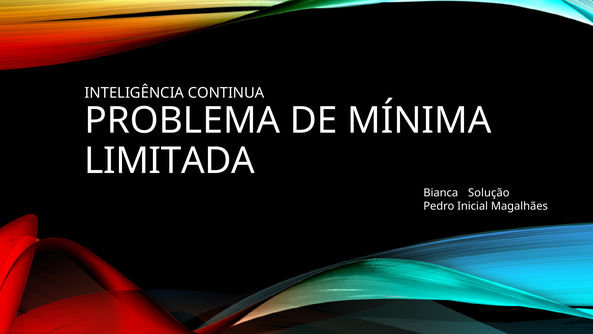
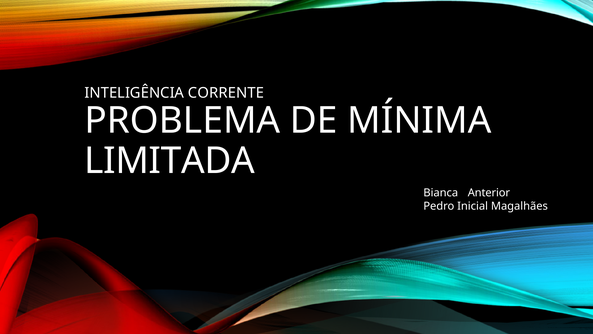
CONTINUA: CONTINUA -> CORRENTE (226, 93)
Solução: Solução -> Anterior (489, 193)
